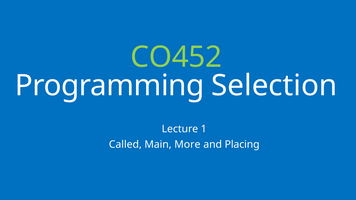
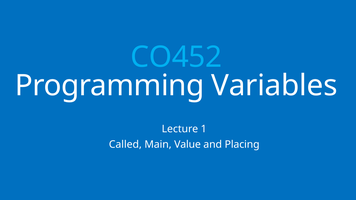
CO452 colour: light green -> light blue (176, 57)
Selection: Selection -> Variables (274, 86)
More: More -> Value (188, 145)
